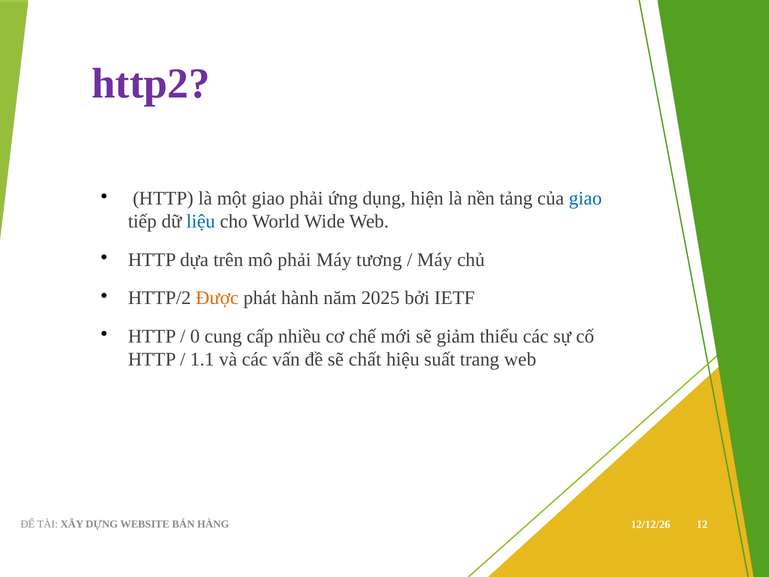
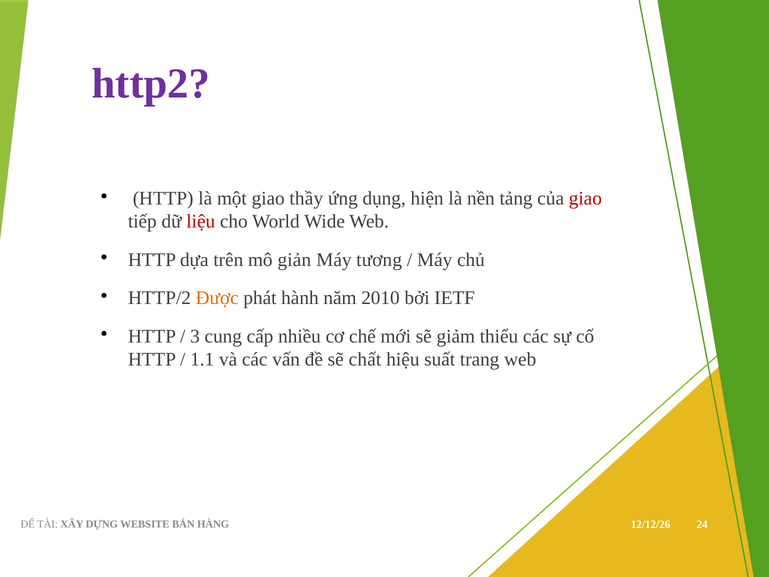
giao phải: phải -> thầy (306, 198)
giao colour: blue -> red (585, 198)
liệu colour: blue -> red (201, 221)
mô phải: phải -> giản (294, 260)
2025: 2025 -> 2010 (380, 298)
0: 0 -> 3 (195, 336)
12: 12 -> 24 (702, 524)
